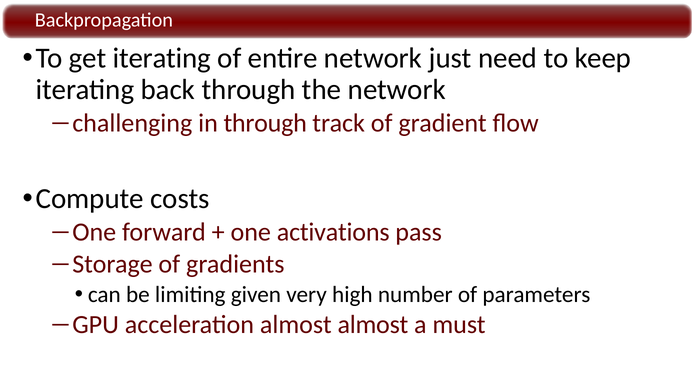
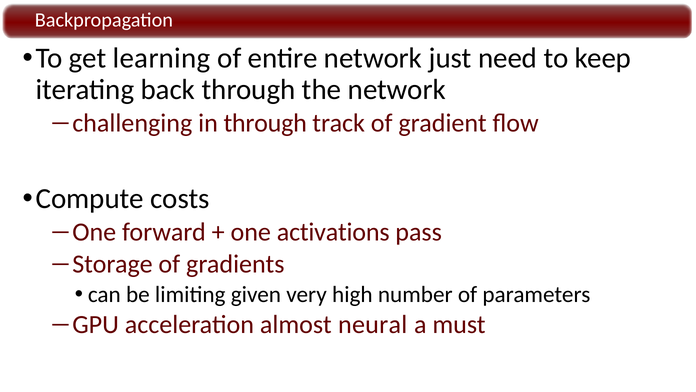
get iterating: iterating -> learning (162, 58)
almost almost: almost -> neural (373, 324)
